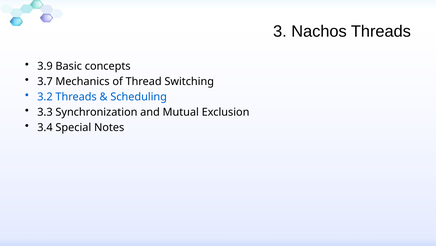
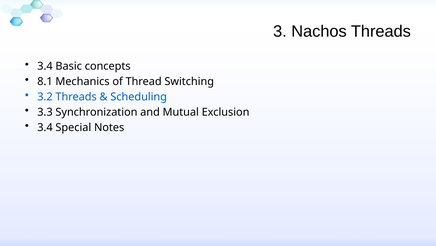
3.9: 3.9 -> 3.4 (45, 66)
3.7: 3.7 -> 8.1 (45, 81)
